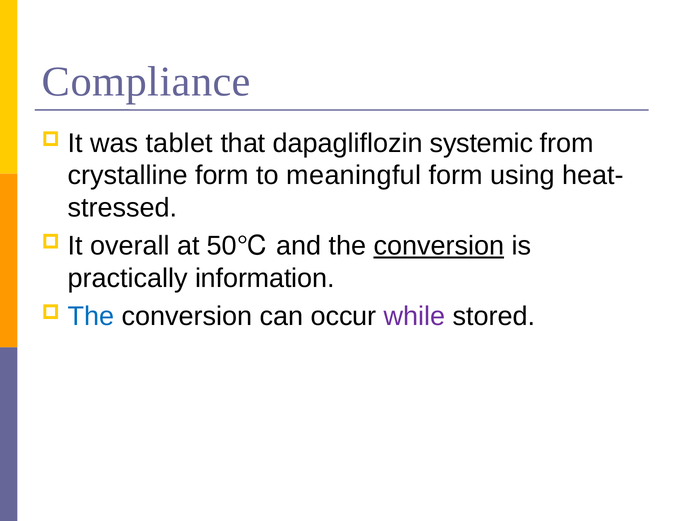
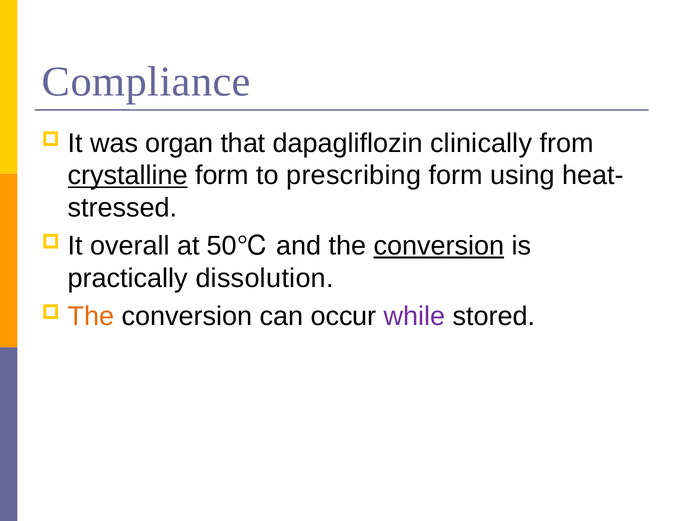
tablet: tablet -> organ (179, 143)
systemic: systemic -> clinically (481, 143)
crystalline underline: none -> present (128, 176)
meaningful: meaningful -> prescribing (354, 176)
information: information -> dissolution (265, 278)
The colour: blue -> orange (91, 316)
